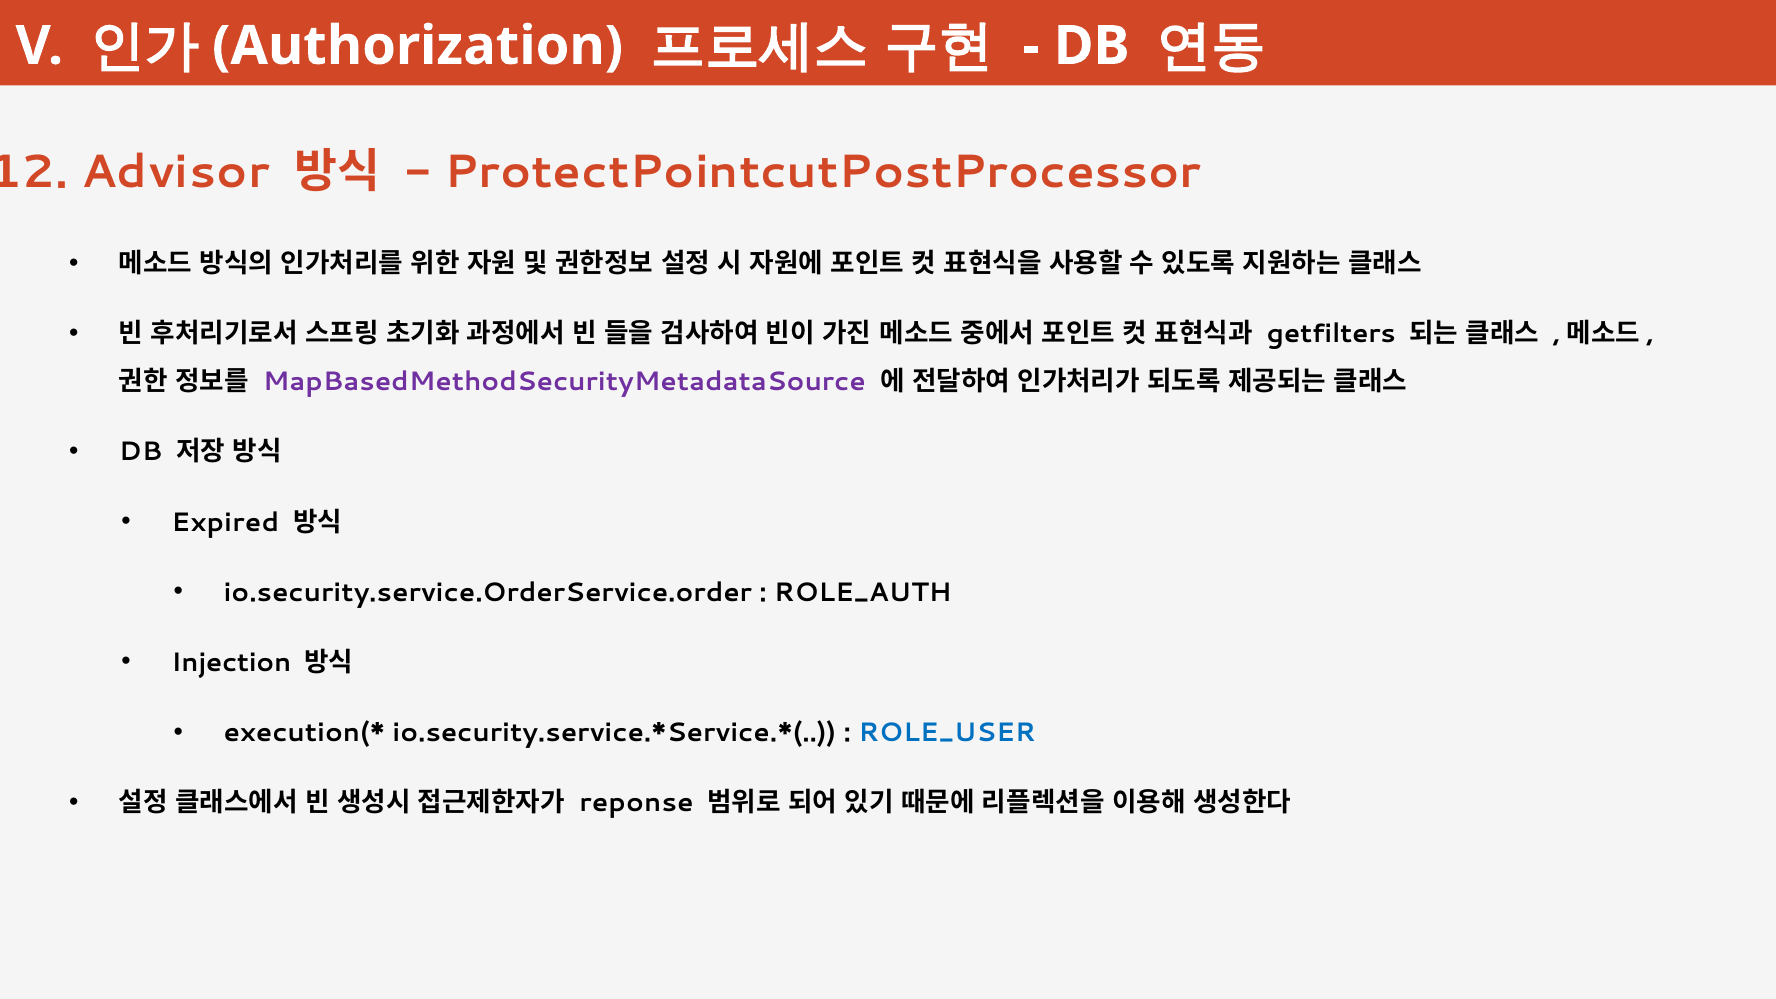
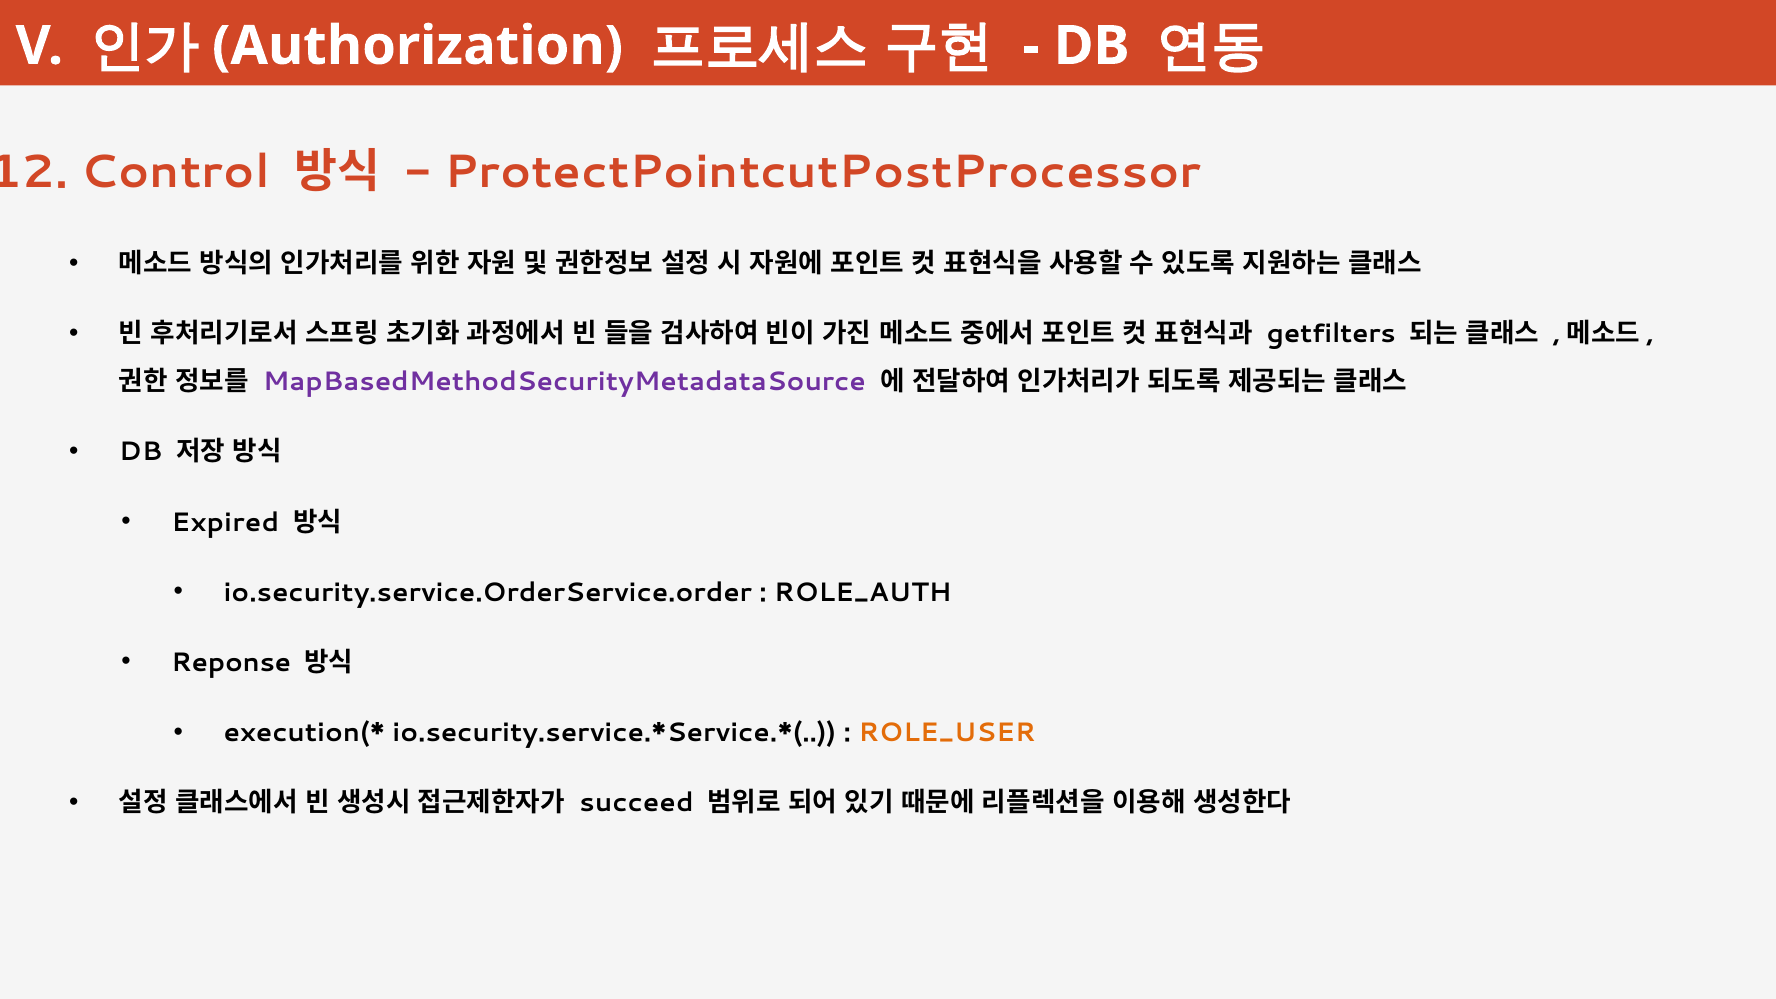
Advisor: Advisor -> Control (175, 172)
Injection: Injection -> Reponse (231, 663)
ROLE_USER colour: blue -> orange (947, 733)
reponse: reponse -> succeed (636, 803)
